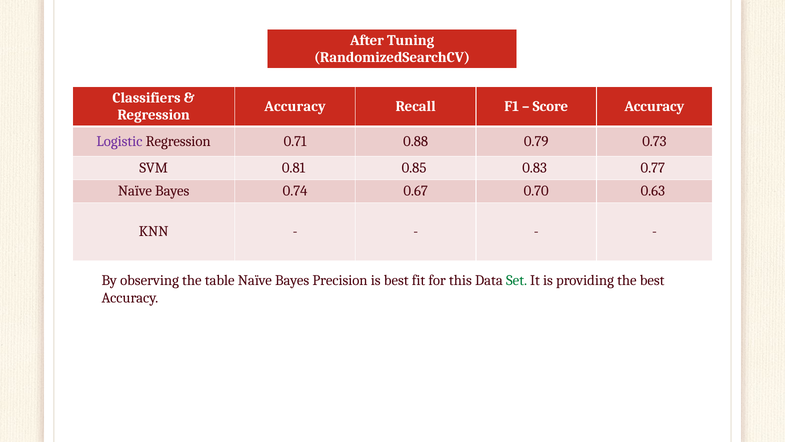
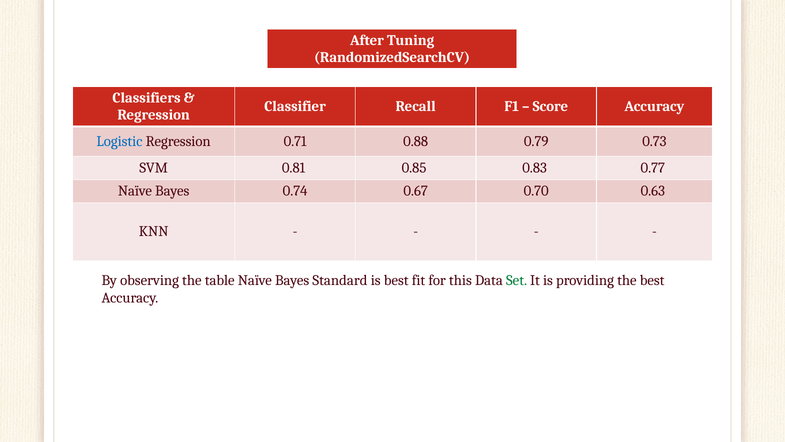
Accuracy: Accuracy -> Classifier (295, 106)
Logistic colour: purple -> blue (119, 141)
Precision: Precision -> Standard (340, 280)
